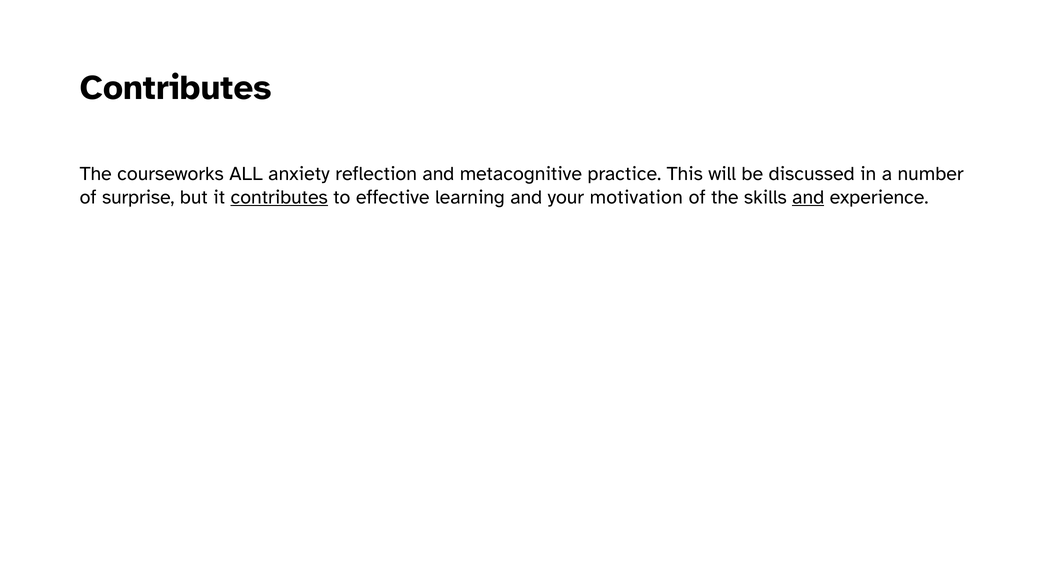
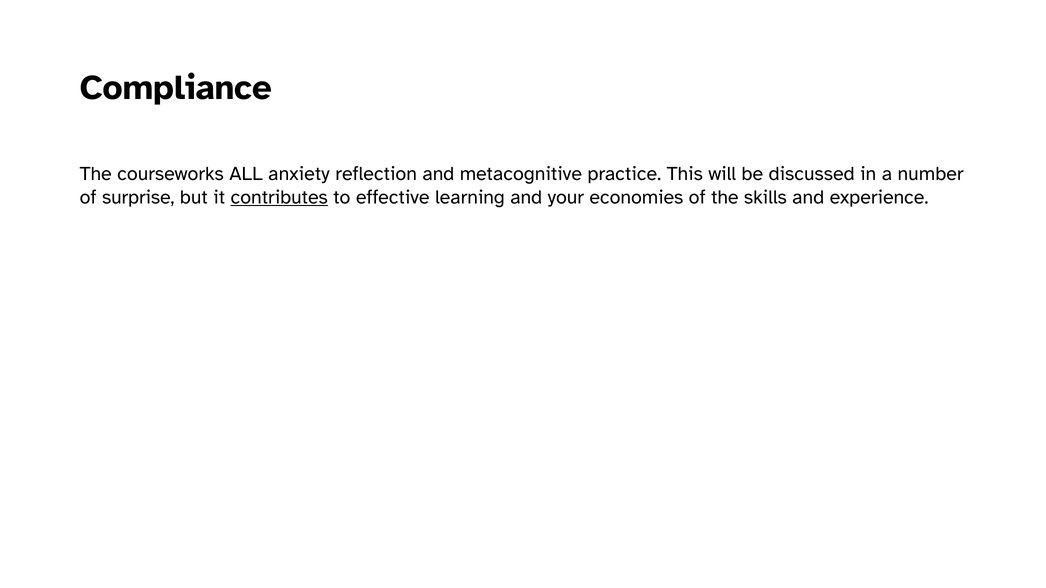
Contributes: Contributes -> Compliance (176, 88)
motivation: motivation -> economies (636, 197)
and underline: present -> none (808, 197)
